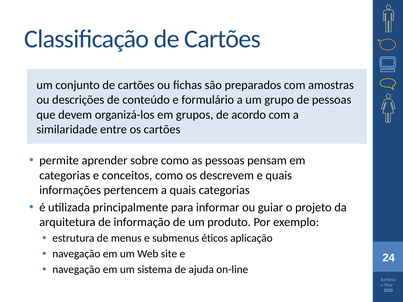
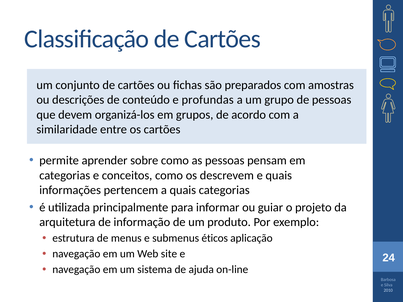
formulário: formulário -> profundas (208, 100)
